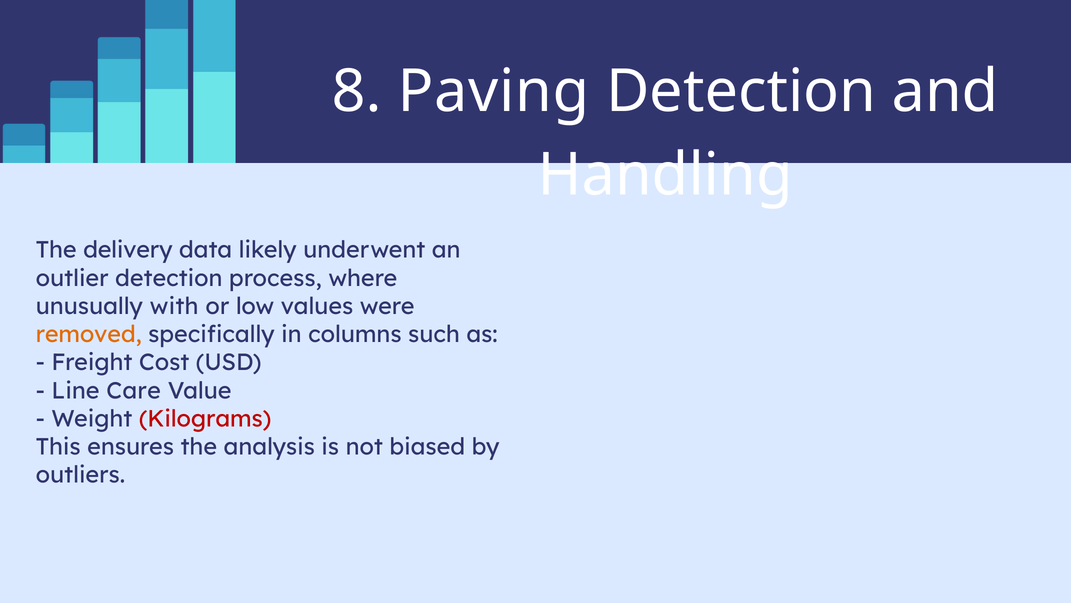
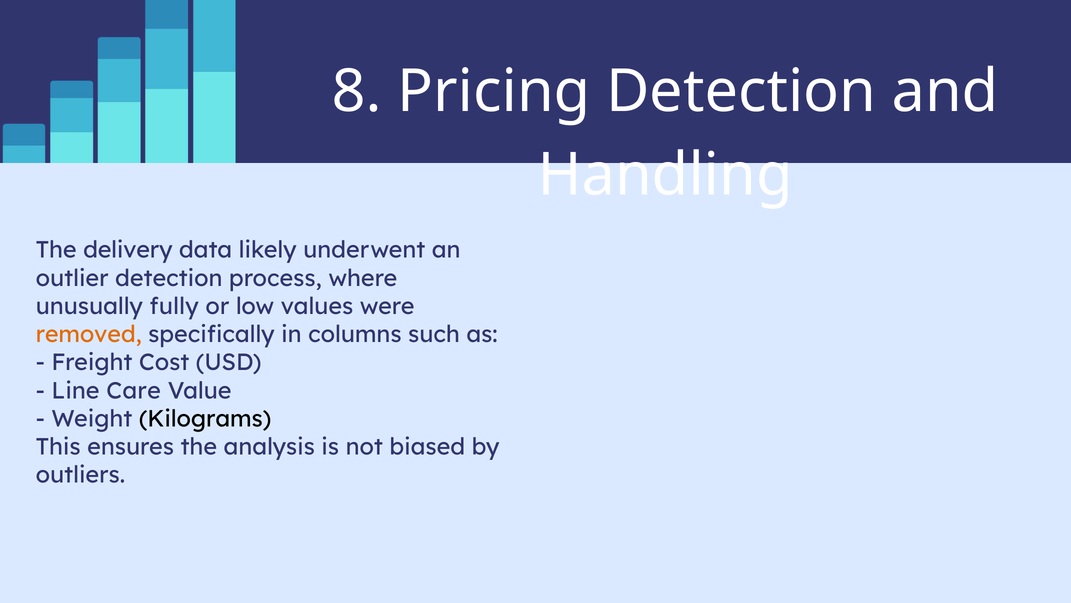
Paving: Paving -> Pricing (494, 92)
with: with -> fully (174, 306)
Kilograms colour: red -> black (205, 419)
